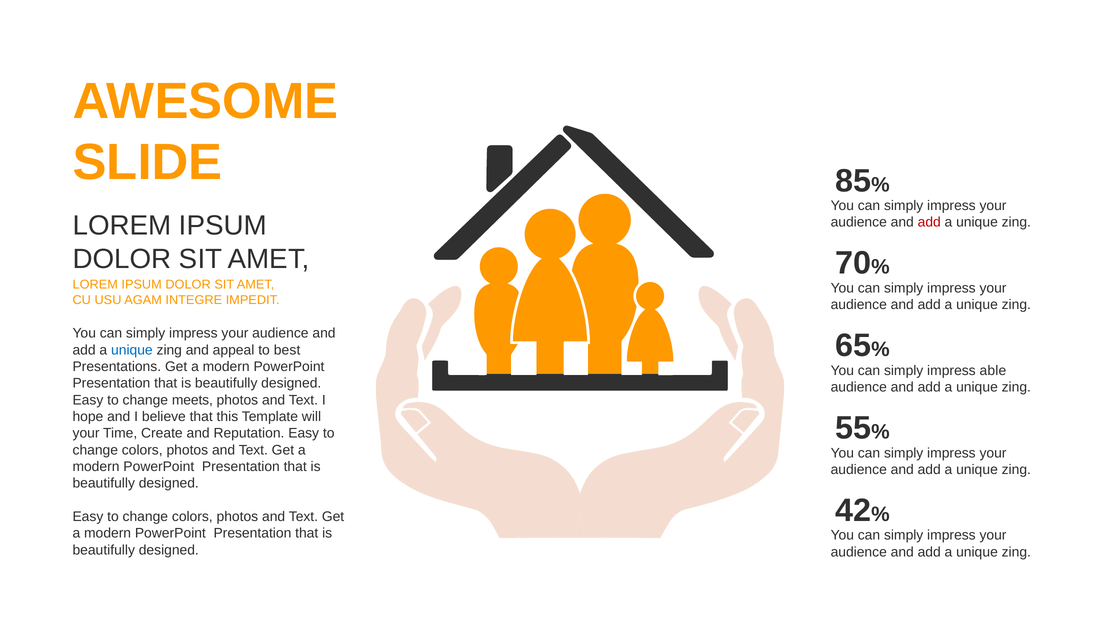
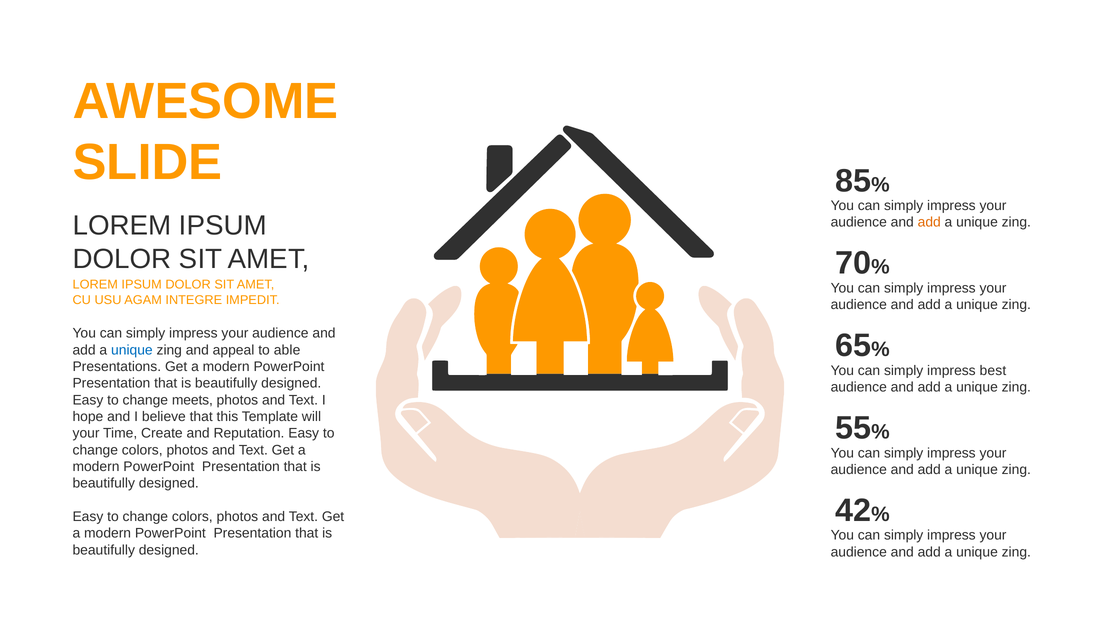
add colour: red -> orange (929, 222)
best: best -> able (287, 350)
able: able -> best (993, 370)
